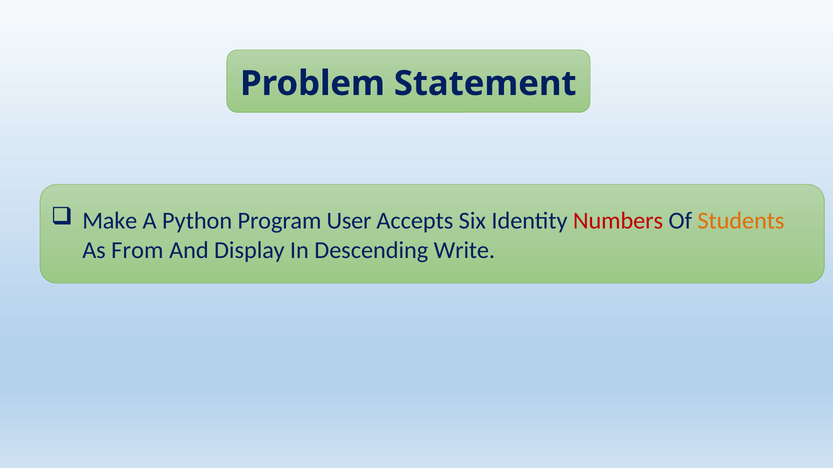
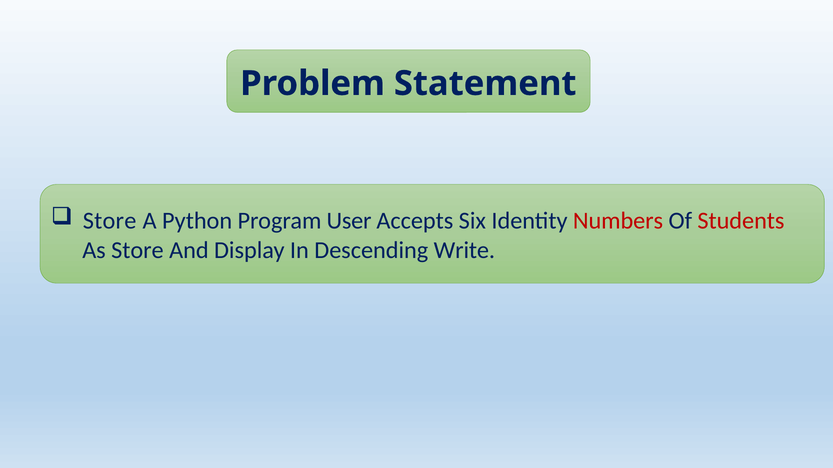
Make: Make -> Store (110, 221)
Students colour: orange -> red (741, 221)
As From: From -> Store (137, 250)
